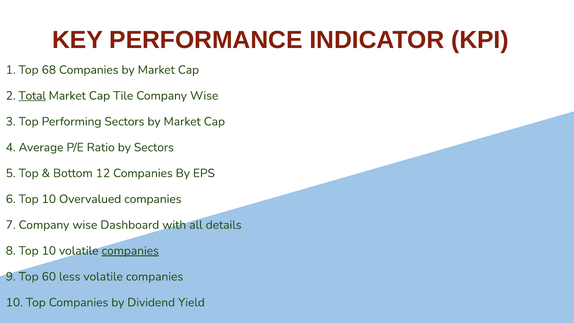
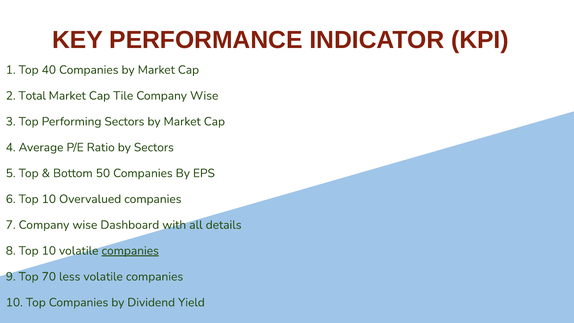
68: 68 -> 40 (49, 70)
Total underline: present -> none (32, 96)
12: 12 -> 50 (103, 173)
60: 60 -> 70 (49, 276)
